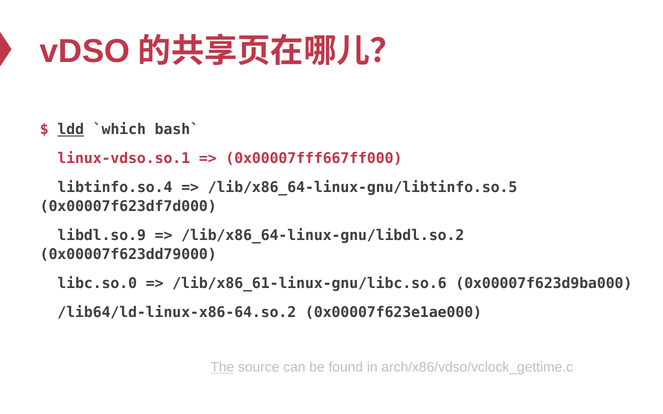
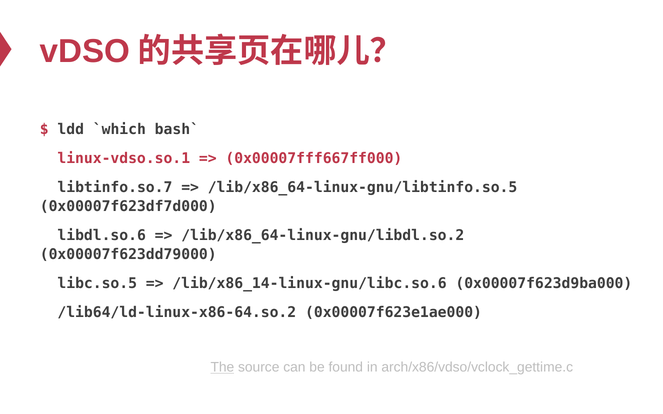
ldd underline: present -> none (71, 130)
libtinfo.so.4: libtinfo.so.4 -> libtinfo.so.7 (115, 188)
libdl.so.9: libdl.so.9 -> libdl.so.6 (102, 236)
libc.so.0: libc.so.0 -> libc.so.5 (97, 284)
/lib/x86_61-linux-gnu/libc.so.6: /lib/x86_61-linux-gnu/libc.so.6 -> /lib/x86_14-linux-gnu/libc.so.6 (309, 284)
